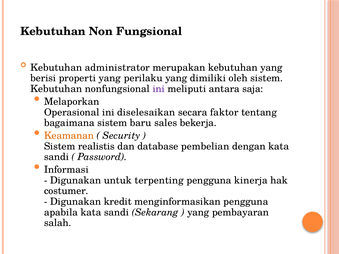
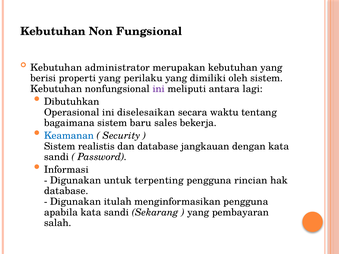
saja: saja -> lagi (253, 89)
Melaporkan: Melaporkan -> Dibutuhkan (72, 102)
faktor: faktor -> waktu (224, 112)
Keamanan colour: orange -> blue (69, 136)
pembelian: pembelian -> jangkauan (205, 146)
kinerja: kinerja -> rincian (251, 180)
costumer: costumer -> database (66, 191)
kredit: kredit -> itulah (118, 202)
